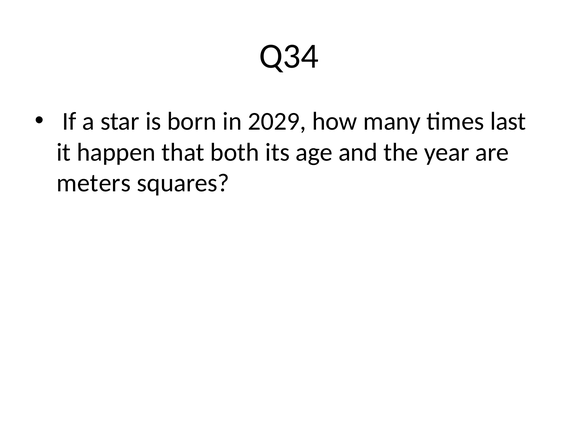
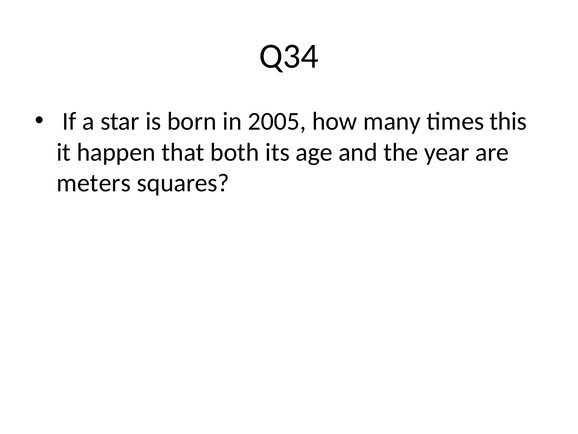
2029: 2029 -> 2005 (277, 121)
last: last -> this (508, 121)
